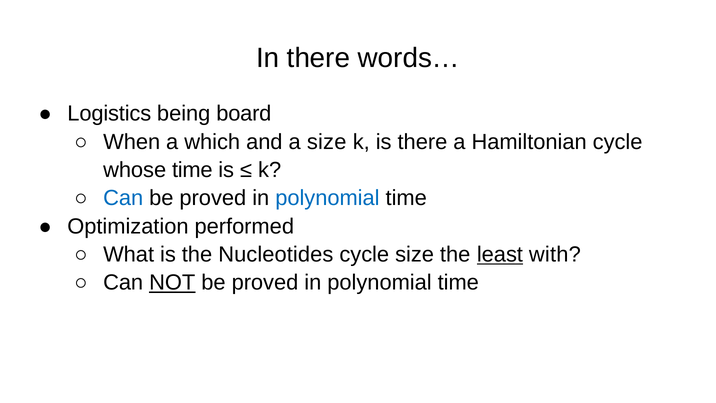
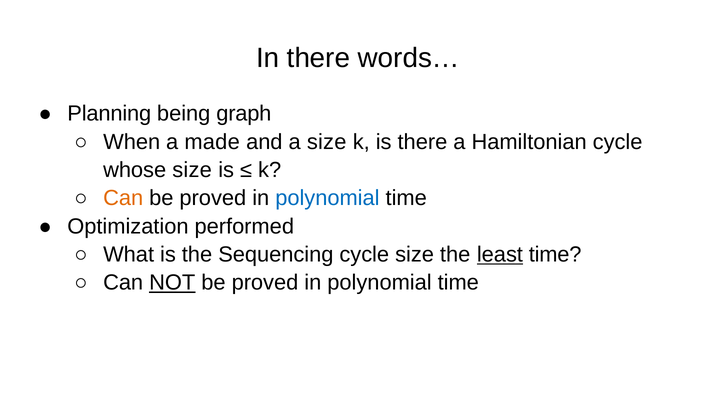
Logistics: Logistics -> Planning (109, 114)
board: board -> graph (244, 114)
which: which -> made (212, 142)
whose time: time -> size (192, 170)
Can colour: blue -> orange (123, 198)
Nucleotides: Nucleotides -> Sequencing (276, 254)
least with: with -> time (555, 254)
